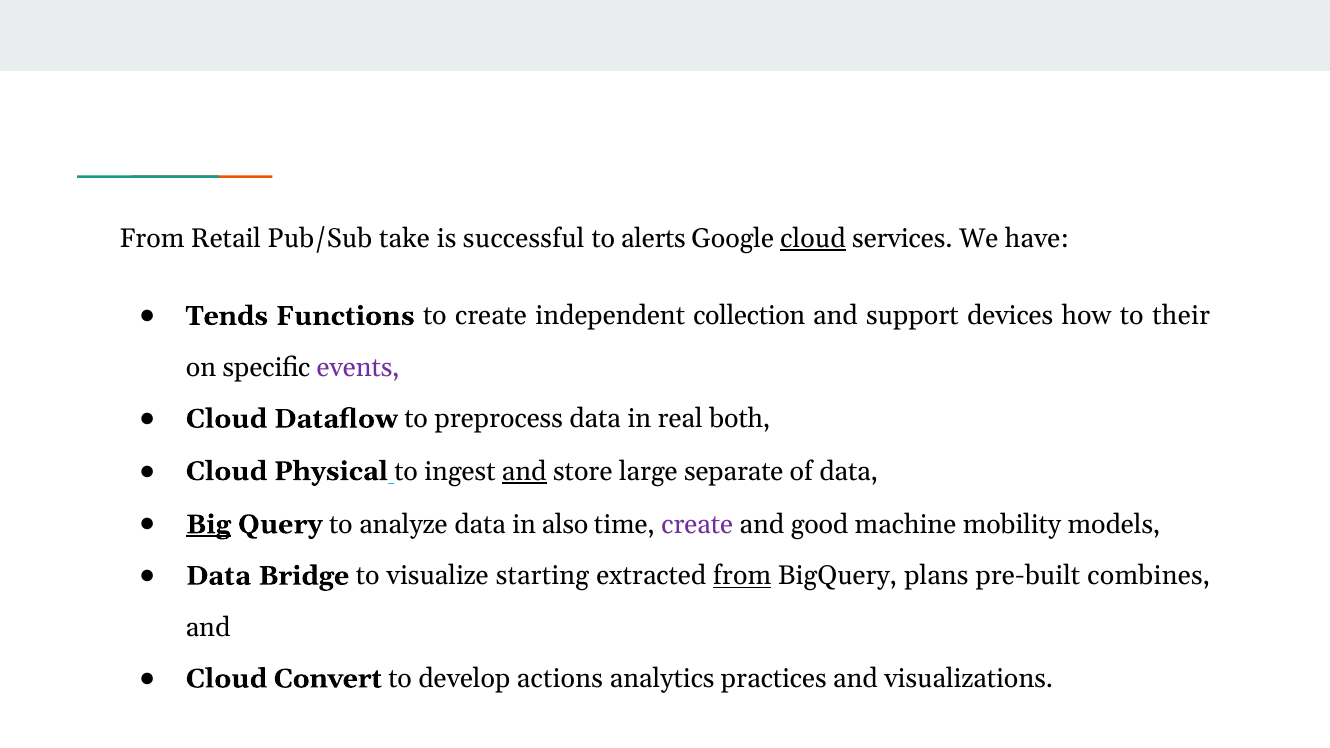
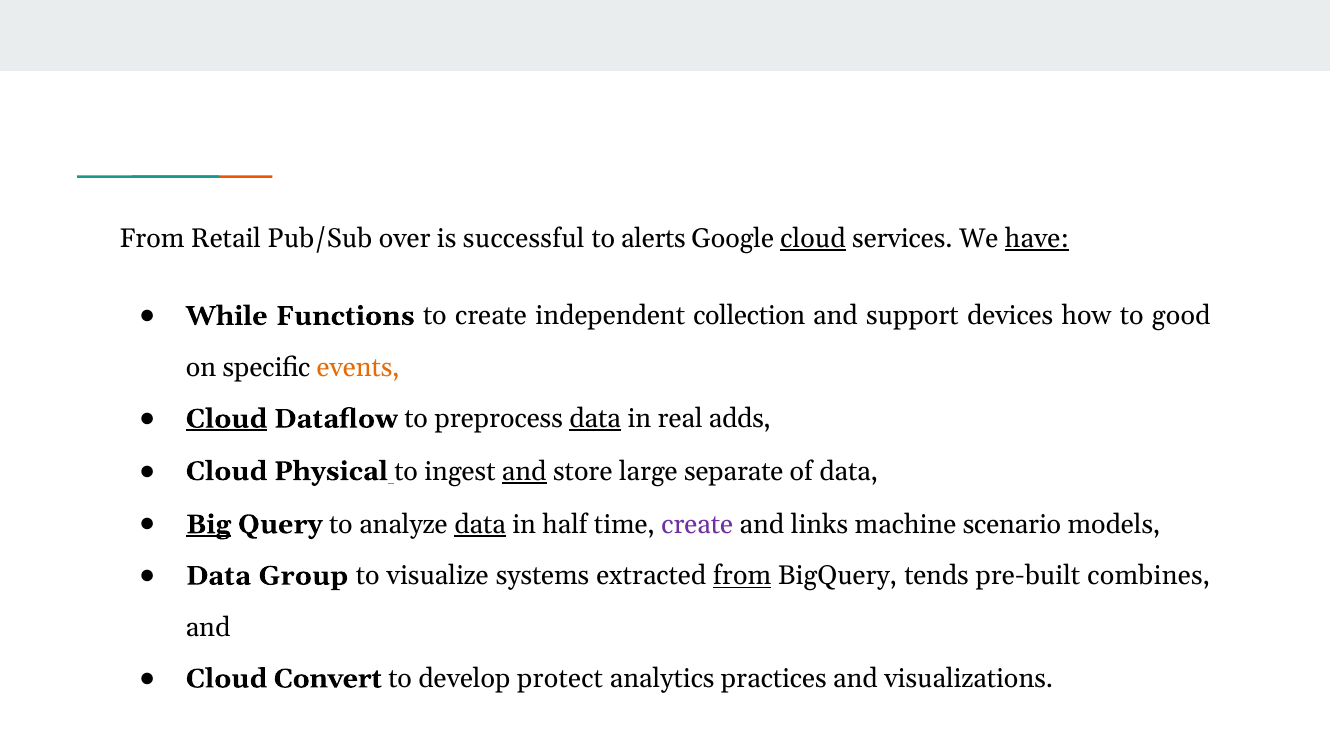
take: take -> over (405, 239)
have underline: none -> present (1037, 239)
Tends: Tends -> While (227, 316)
their: their -> good (1181, 316)
events colour: purple -> orange (358, 367)
Cloud underline: none -> present (227, 419)
data underline: none -> present (595, 419)
both: both -> adds (740, 419)
data underline: none -> present (480, 525)
also: also -> half (565, 525)
good: good -> links (819, 525)
mobility: mobility -> scenario (1012, 525)
Bridge: Bridge -> Group (303, 576)
starting: starting -> systems (543, 576)
plans: plans -> tends (936, 576)
actions: actions -> protect (560, 679)
